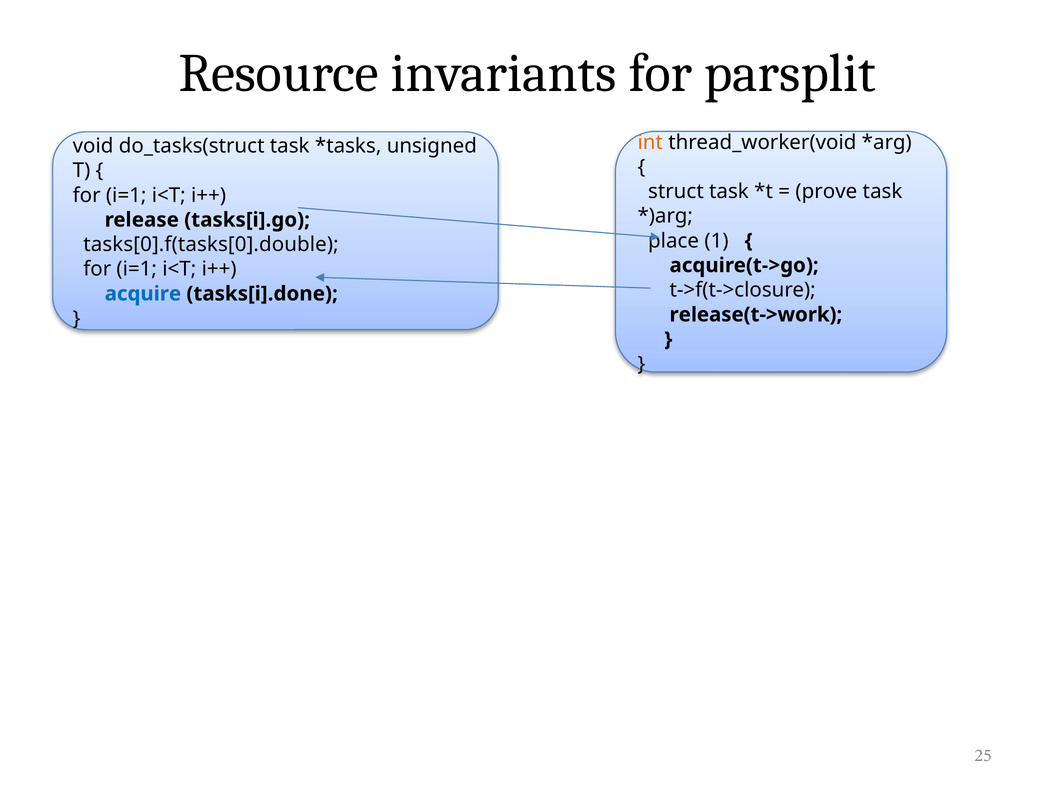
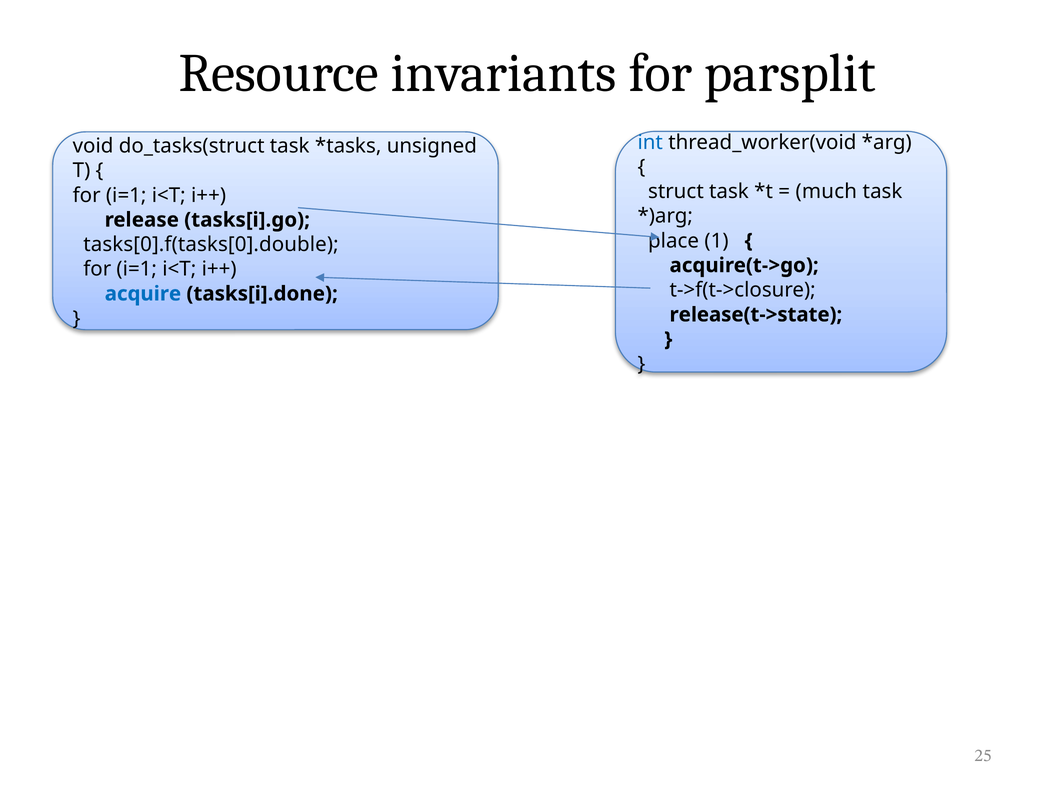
int colour: orange -> blue (650, 142)
prove: prove -> much (826, 192)
release(t->work: release(t->work -> release(t->state (756, 315)
